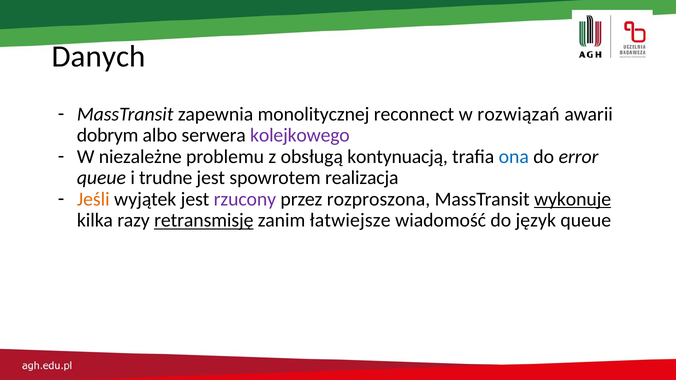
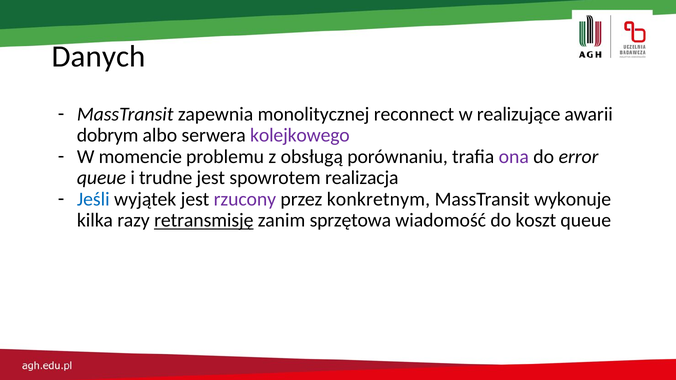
rozwiązań: rozwiązań -> realizujące (519, 114)
niezależne: niezależne -> momencie (140, 157)
kontynuacją: kontynuacją -> porównaniu (398, 157)
ona colour: blue -> purple (514, 157)
Jeśli colour: orange -> blue (93, 199)
rozproszona: rozproszona -> konkretnym (378, 199)
wykonuje underline: present -> none (573, 199)
łatwiejsze: łatwiejsze -> sprzętowa (350, 221)
język: język -> koszt (536, 221)
